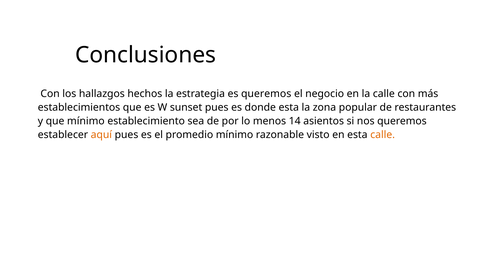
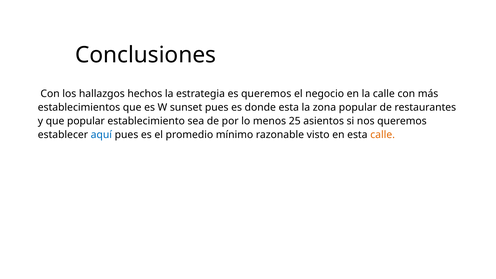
que mínimo: mínimo -> popular (86, 121)
14: 14 -> 25 (295, 121)
aquí colour: orange -> blue (101, 135)
